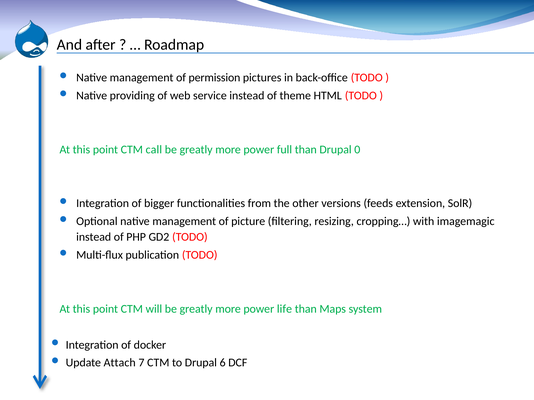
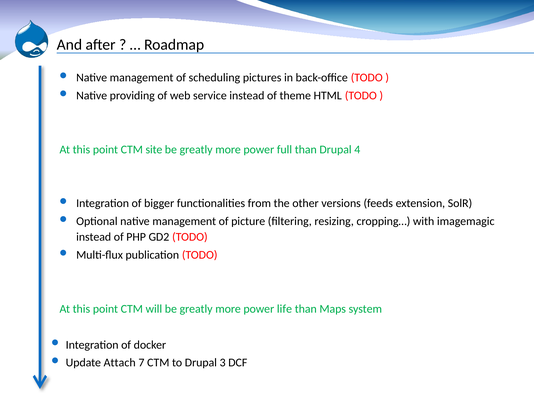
permission: permission -> scheduling (214, 78)
call: call -> site (154, 150)
0: 0 -> 4 (357, 150)
6: 6 -> 3 (223, 363)
